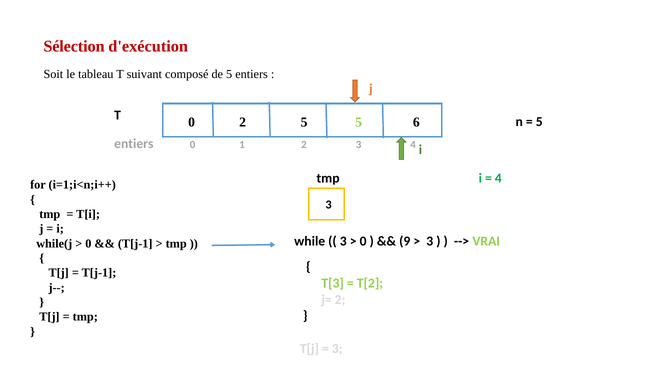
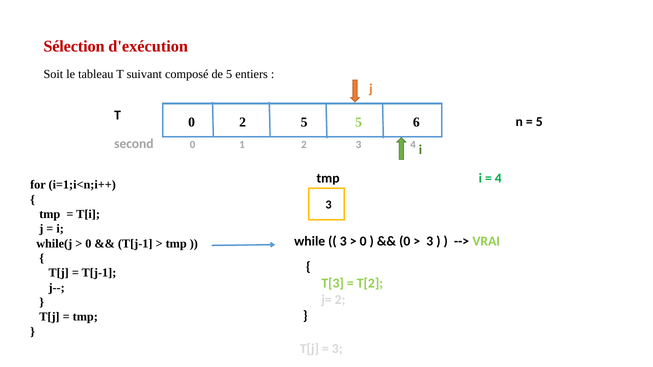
entiers: entiers -> second (134, 144)
9: 9 -> 0 (405, 241)
